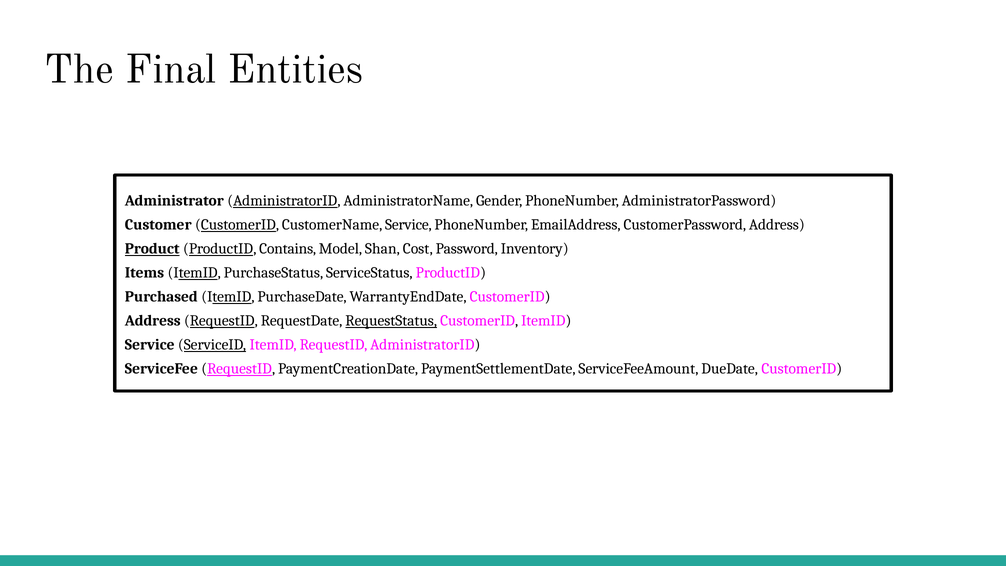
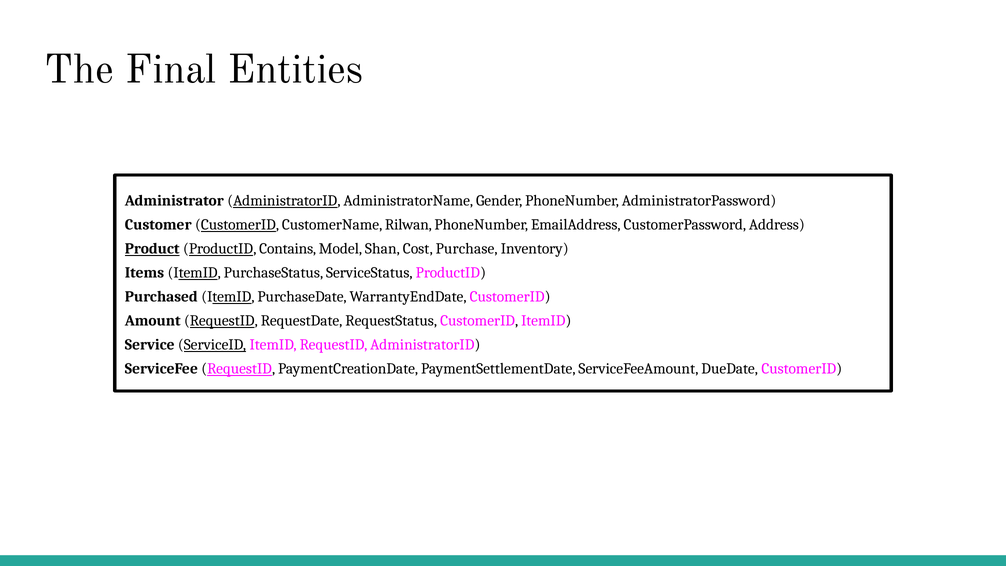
CustomerName Service: Service -> Rilwan (408, 225)
Password: Password -> Purchase (467, 249)
Address: Address -> Amount (153, 321)
RequestStatus underline: present -> none (391, 321)
